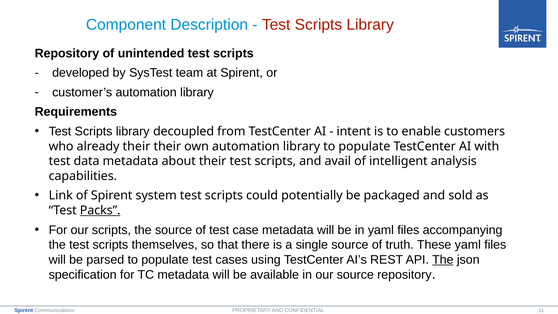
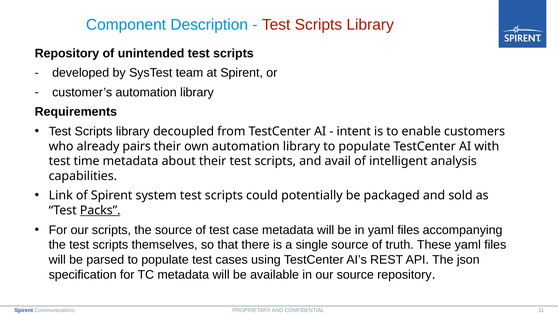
already their: their -> pairs (137, 146)
data: data -> time (87, 161)
The underline: present -> none (443, 260)
